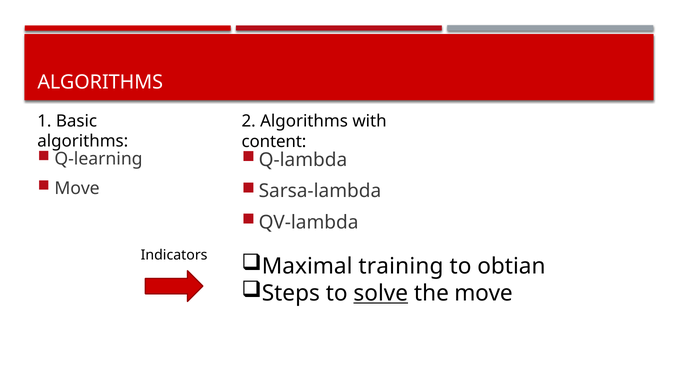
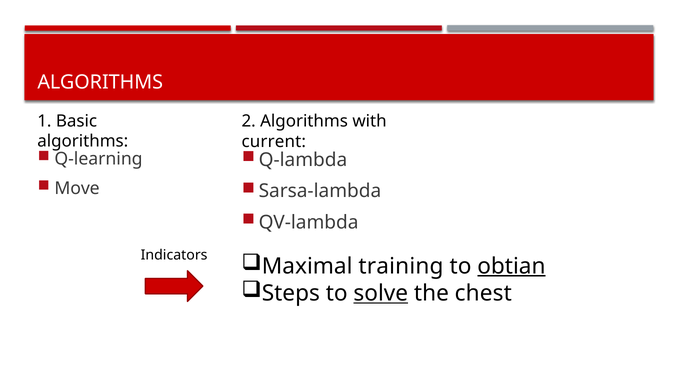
content: content -> current (274, 142)
obtian underline: none -> present (511, 266)
the move: move -> chest (483, 294)
